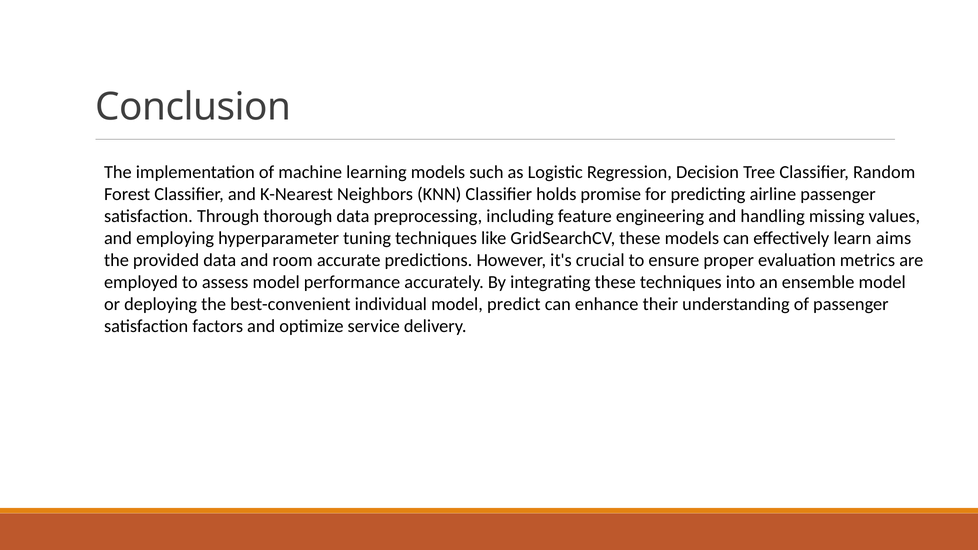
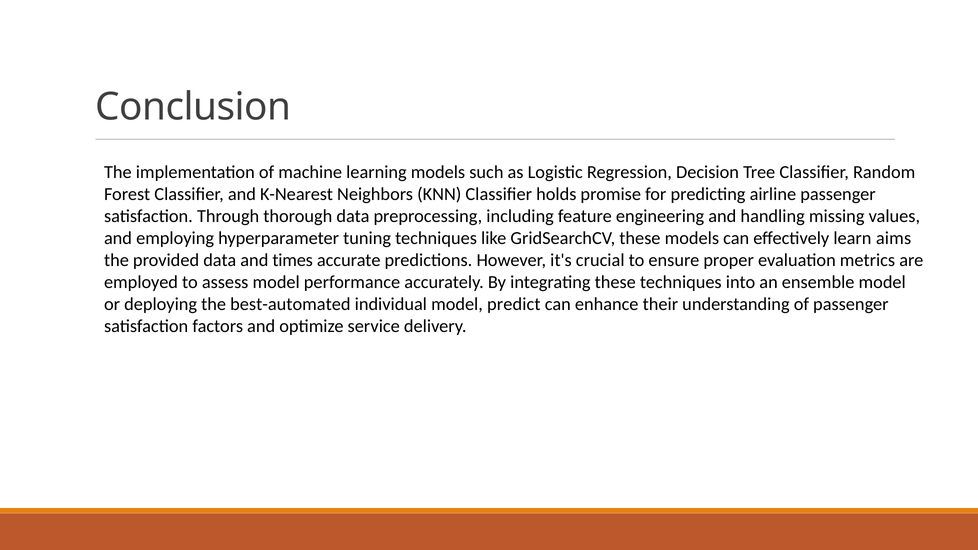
room: room -> times (293, 260)
best-convenient: best-convenient -> best-automated (290, 304)
